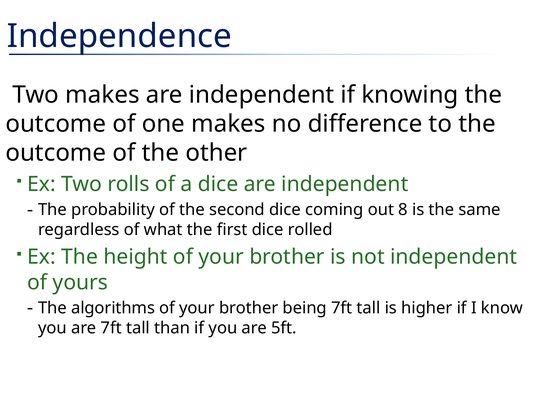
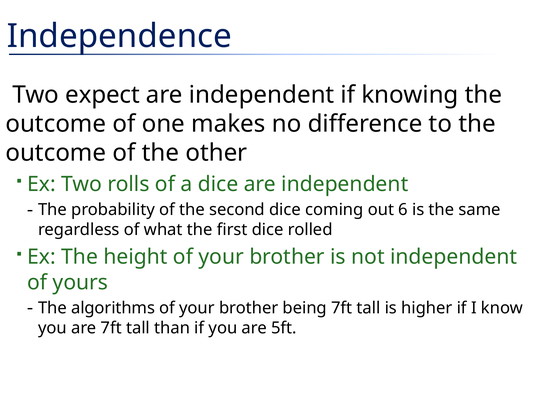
Two makes: makes -> expect (103, 95)
8: 8 -> 6 (403, 210)
